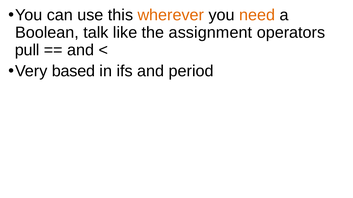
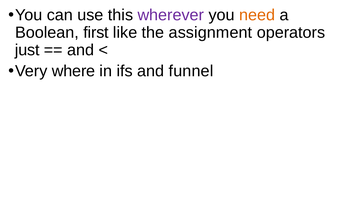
wherever colour: orange -> purple (171, 15)
talk: talk -> first (96, 33)
pull: pull -> just (27, 50)
based: based -> where (74, 71)
period: period -> funnel (191, 71)
